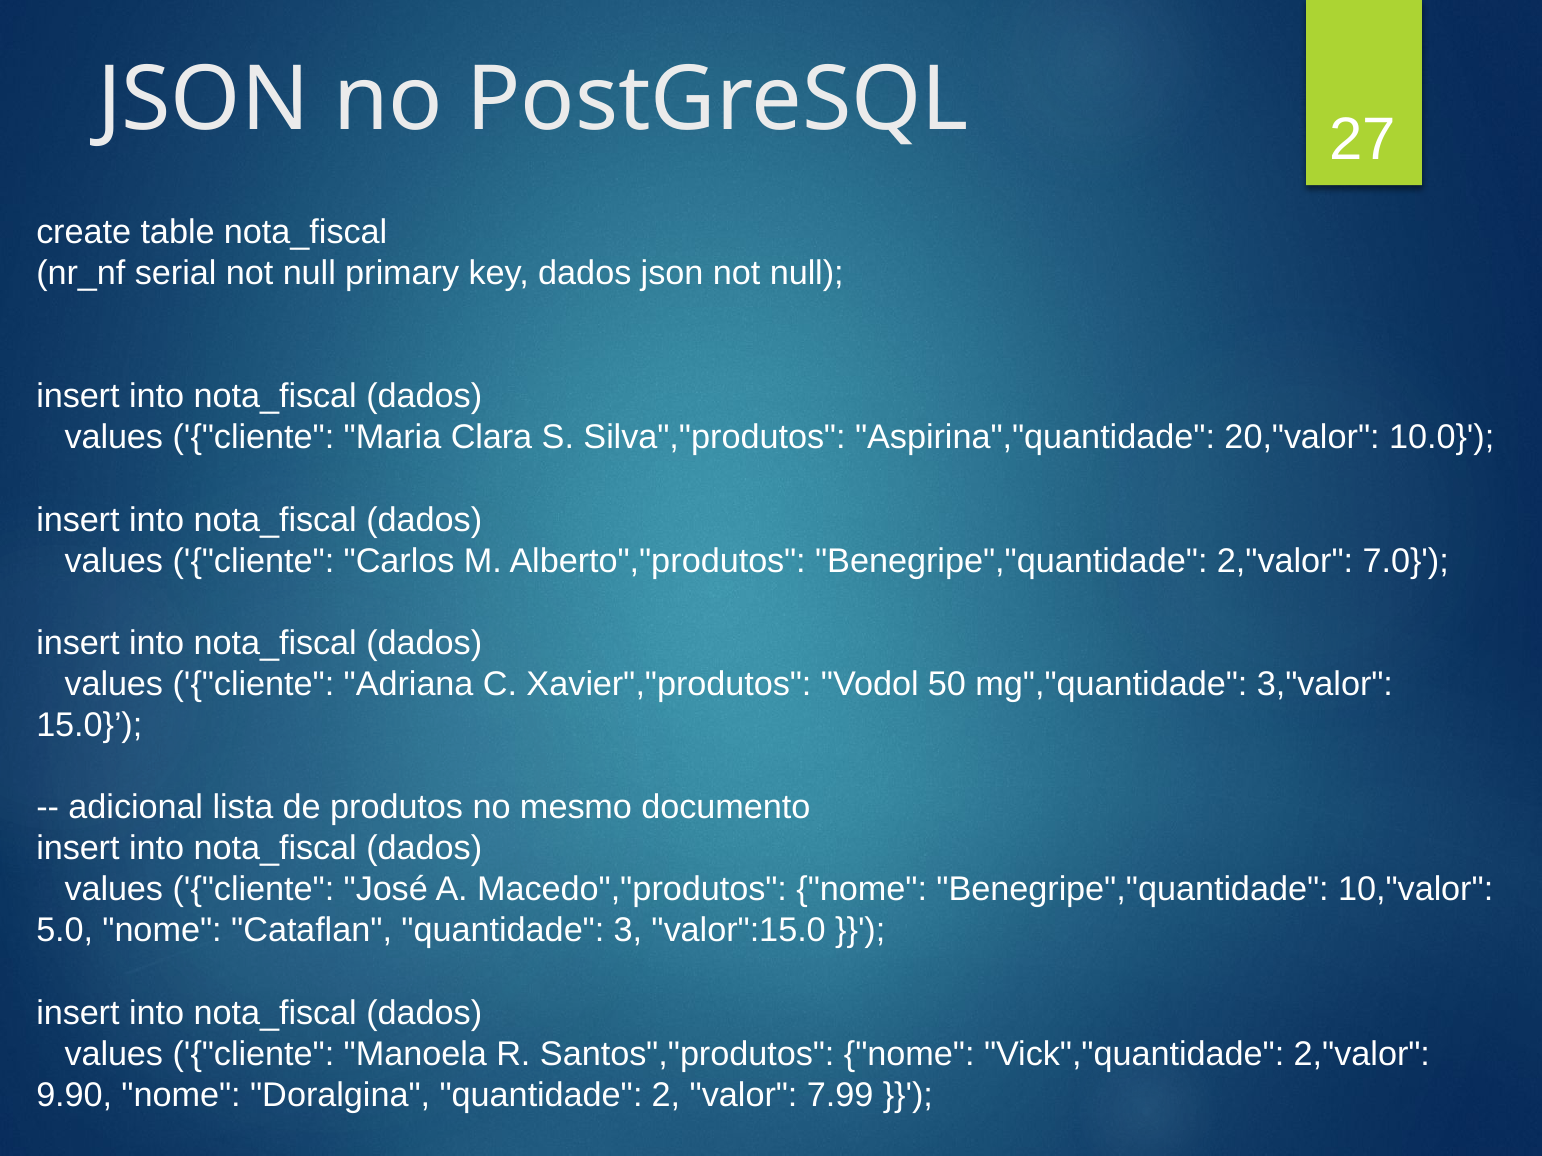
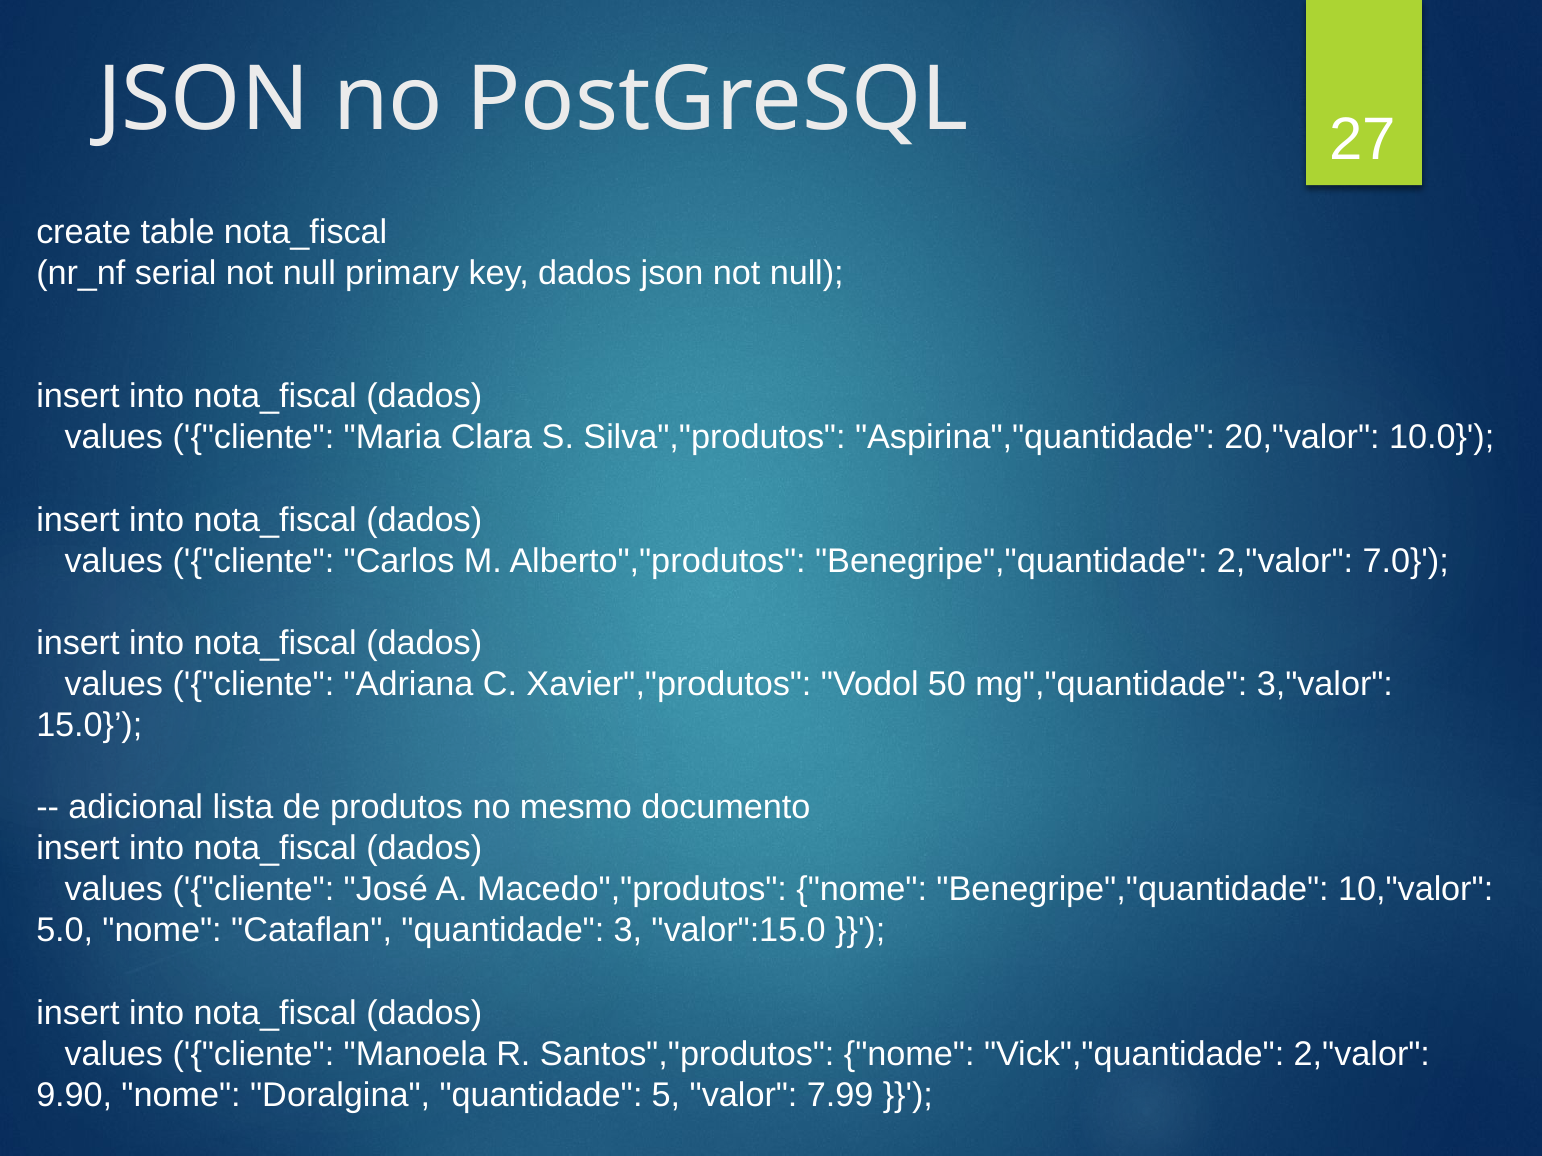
2: 2 -> 5 (666, 1095)
